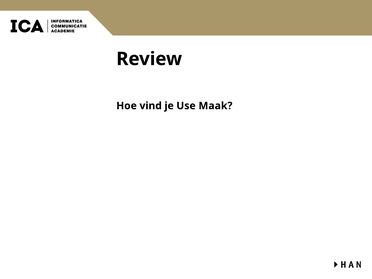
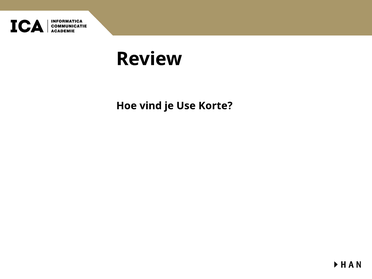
Maak: Maak -> Korte (215, 106)
